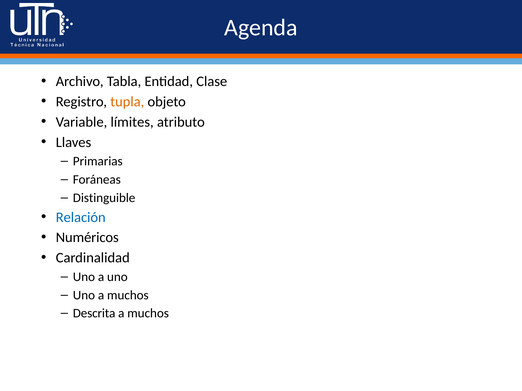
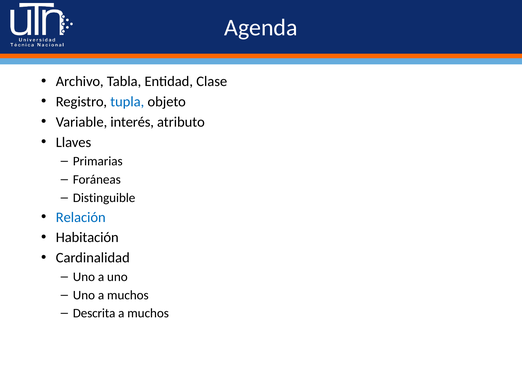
tupla colour: orange -> blue (127, 102)
límites: límites -> interés (132, 122)
Numéricos: Numéricos -> Habitación (87, 238)
